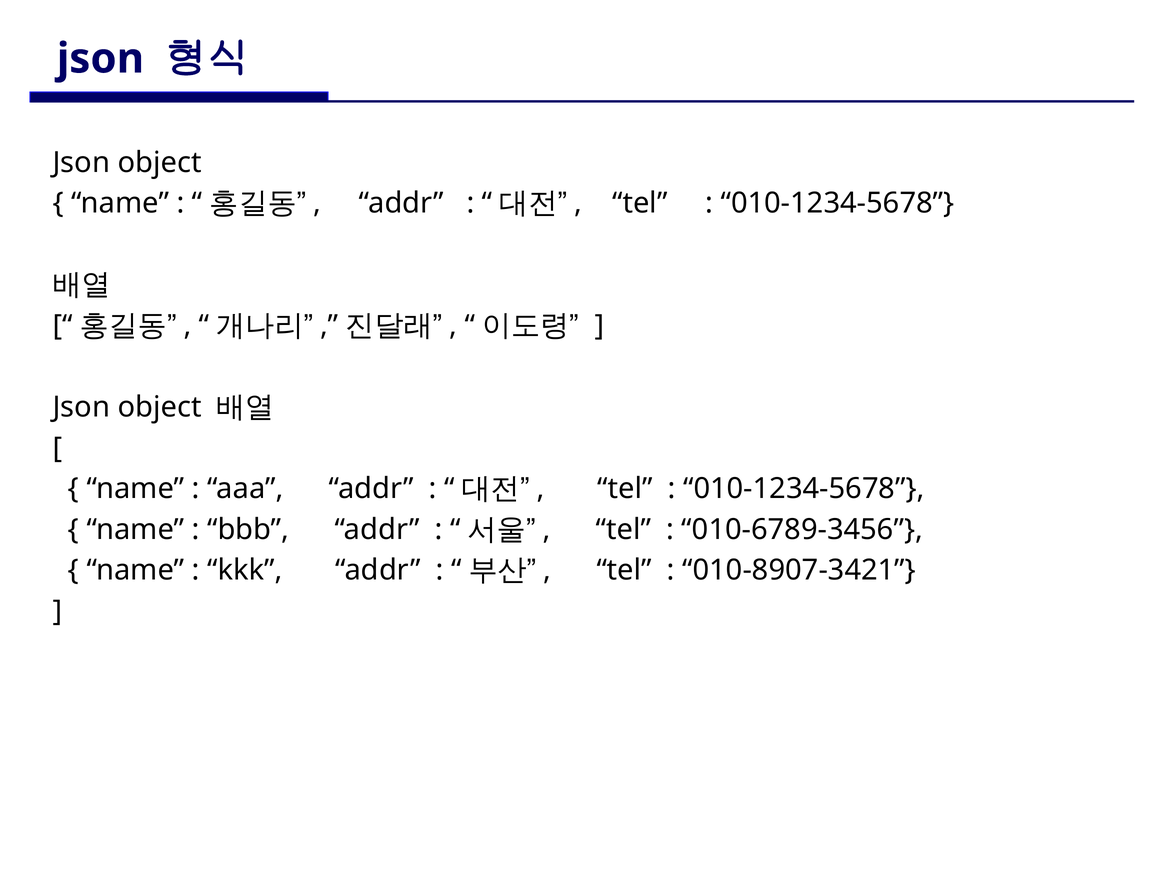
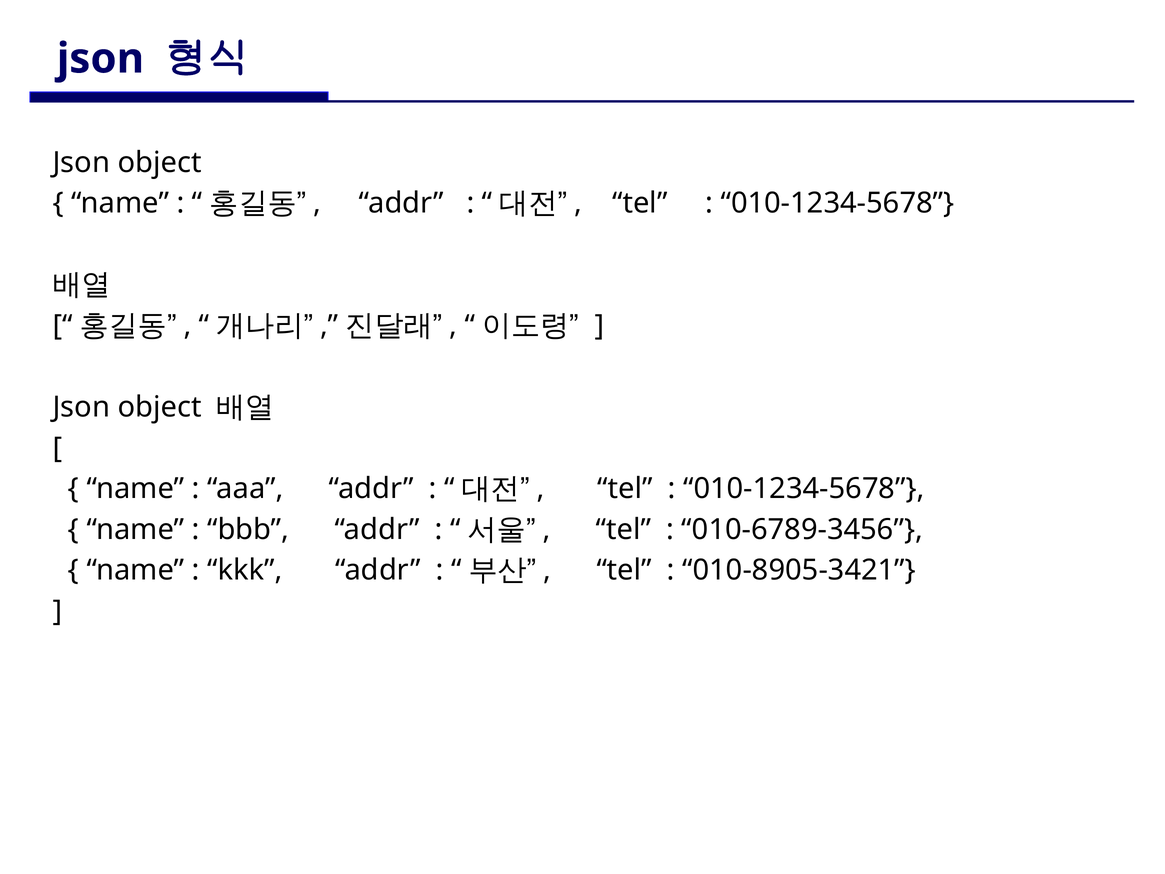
010-8907-3421: 010-8907-3421 -> 010-8905-3421 (799, 570)
